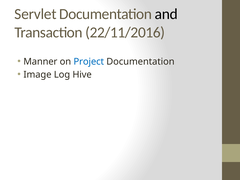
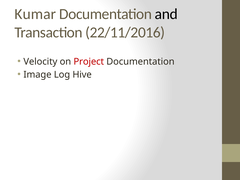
Servlet: Servlet -> Kumar (35, 14)
Manner: Manner -> Velocity (40, 62)
Project colour: blue -> red (89, 62)
